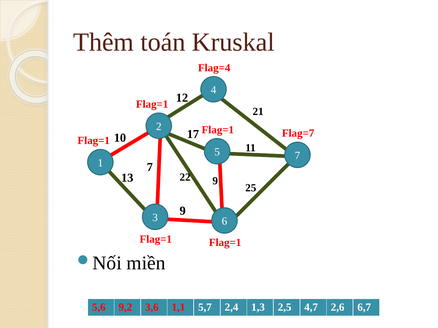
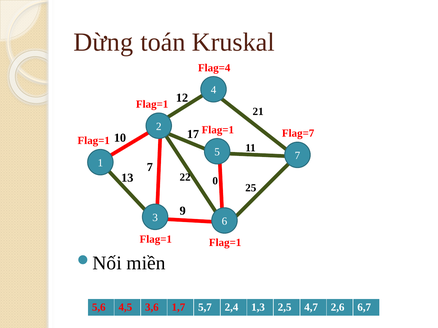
Thêm: Thêm -> Dừng (103, 42)
22 9: 9 -> 0 (215, 181)
9,2: 9,2 -> 4,5 (125, 308)
1,1: 1,1 -> 1,7 (178, 308)
